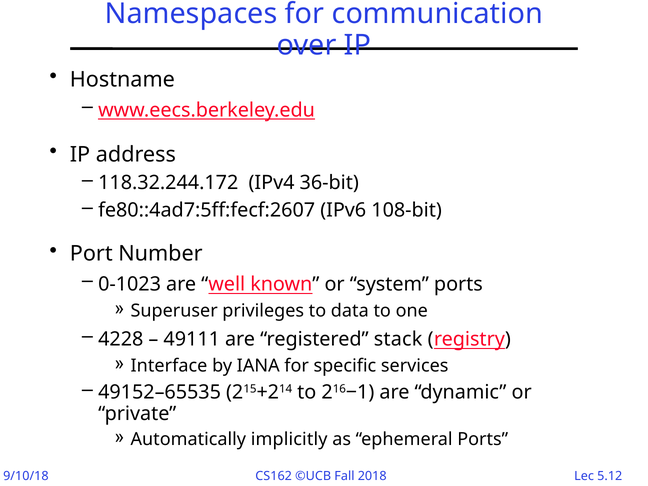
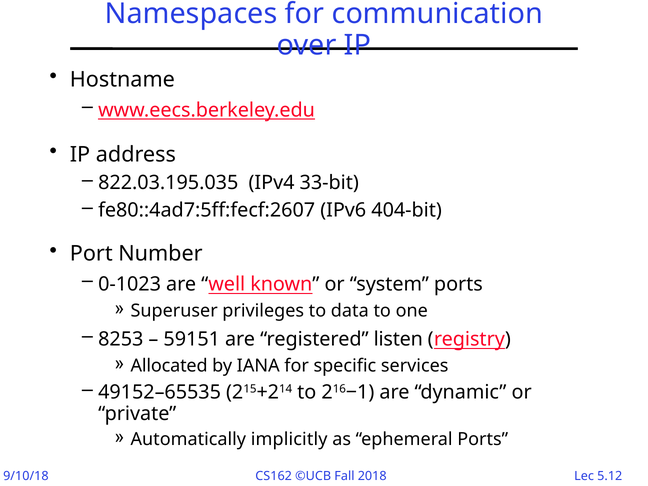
118.32.244.172: 118.32.244.172 -> 822.03.195.035 (168, 183)
36-bit: 36-bit -> 33-bit (329, 183)
108-bit: 108-bit -> 404-bit (407, 210)
4228: 4228 -> 8253 (121, 339)
49111: 49111 -> 59151 (192, 339)
stack: stack -> listen (398, 339)
Interface: Interface -> Allocated (169, 366)
